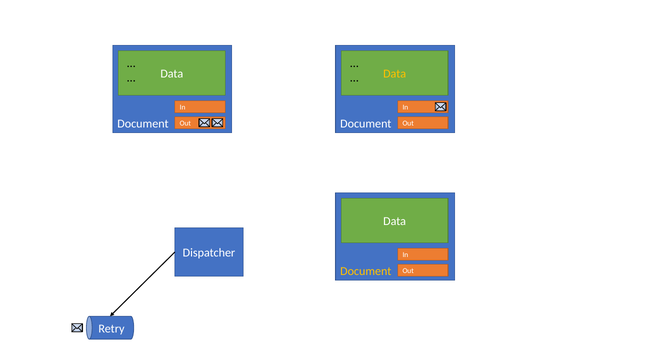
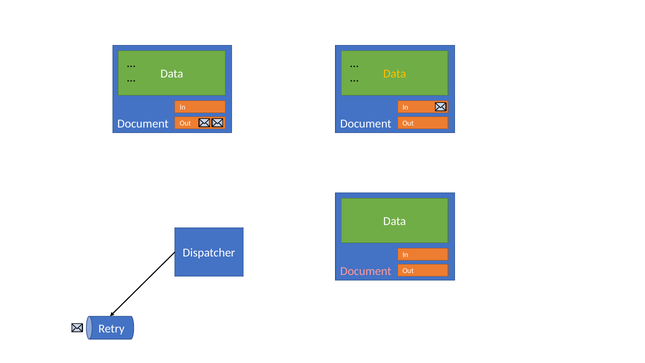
Document colour: yellow -> pink (366, 271)
